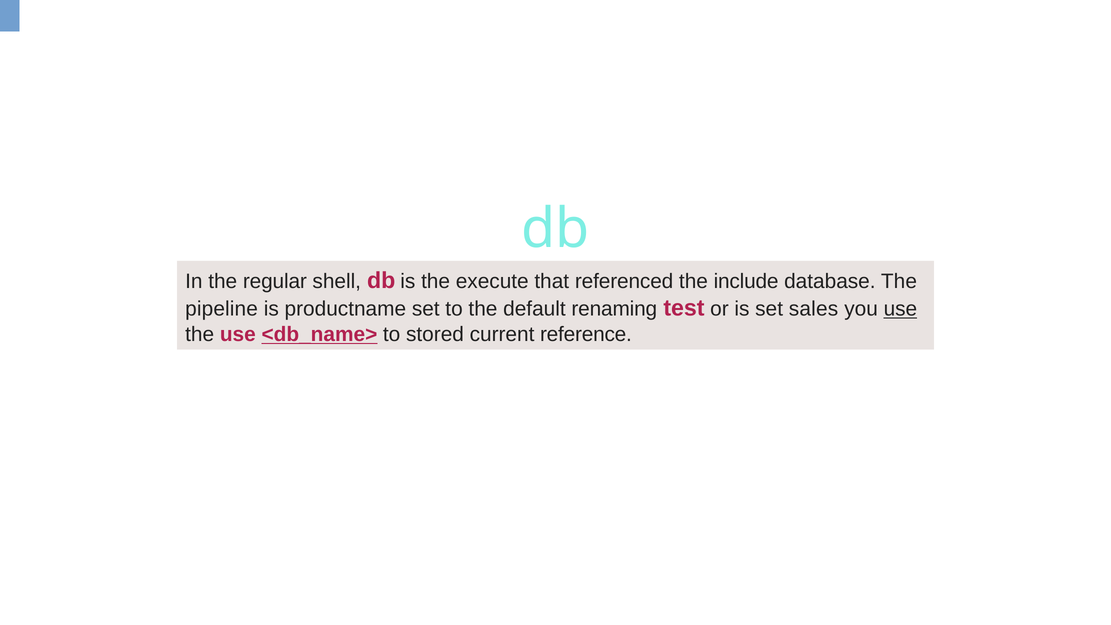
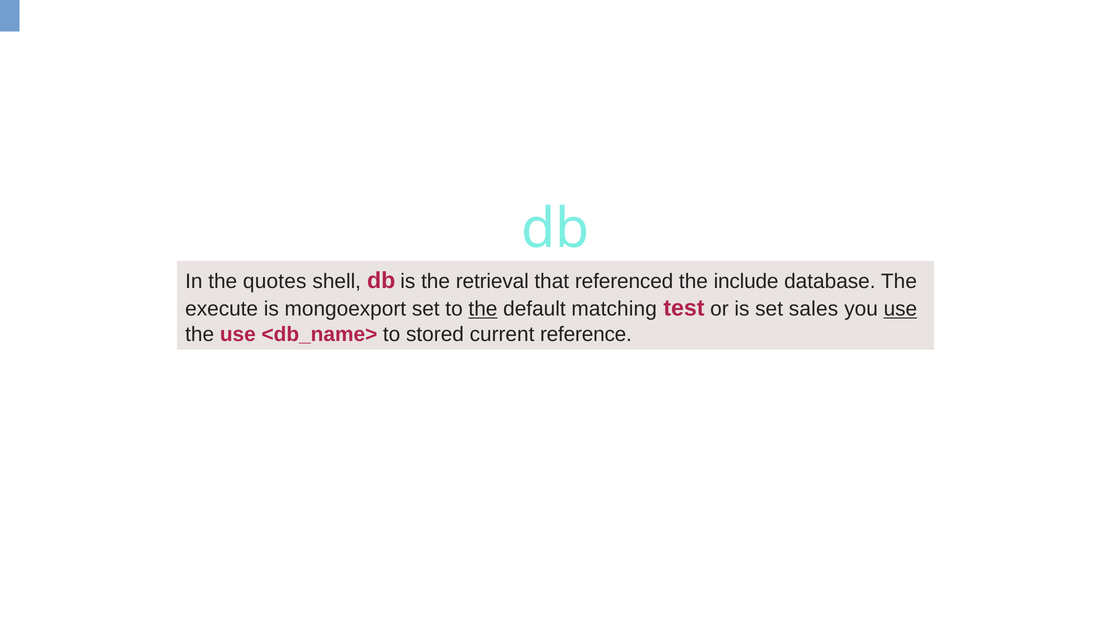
regular: regular -> quotes (275, 281)
execute: execute -> retrieval (492, 281)
pipeline: pipeline -> execute (222, 309)
productname: productname -> mongoexport (345, 309)
the underline: none -> present (483, 309)
renaming: renaming -> matching (614, 309)
<db_name> underline: present -> none (319, 334)
